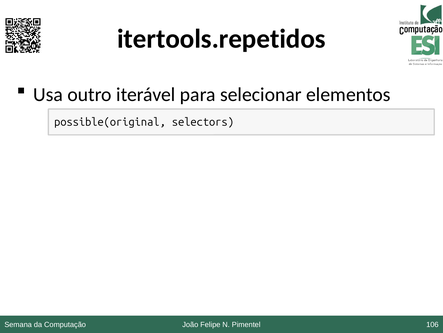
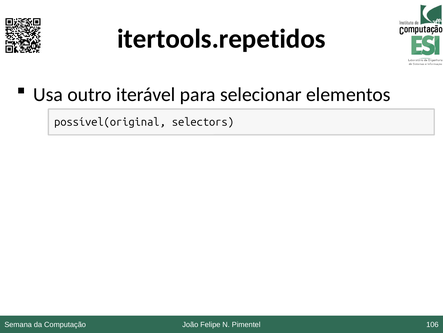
possible(original: possible(original -> possível(original (110, 122)
